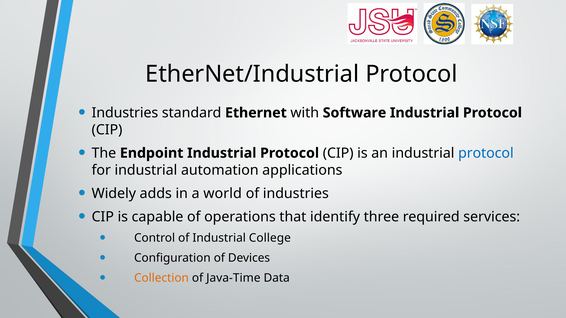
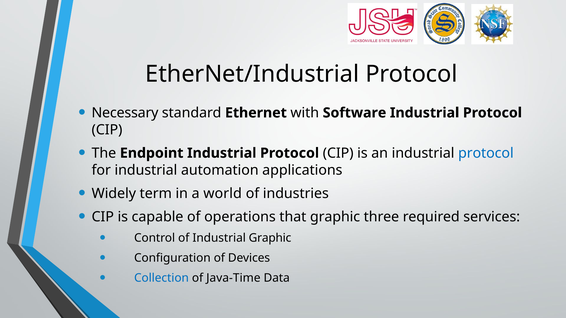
Industries: Industries -> Necessary (125, 113)
adds: adds -> term (156, 194)
that identify: identify -> graphic (335, 217)
Industrial College: College -> Graphic (270, 238)
Collection colour: orange -> blue (161, 278)
